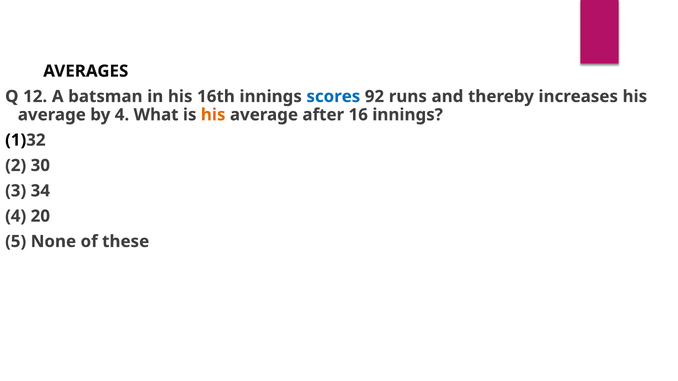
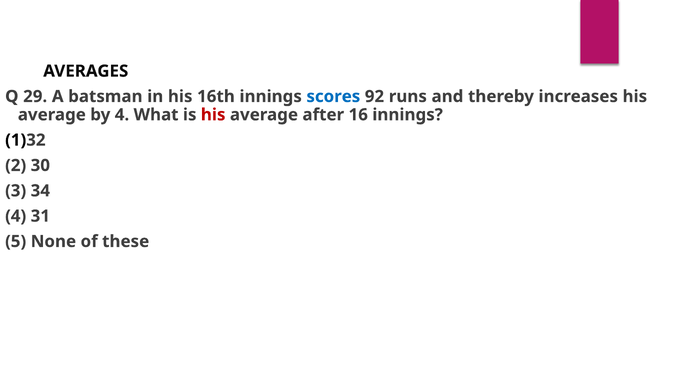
12: 12 -> 29 (35, 97)
his colour: orange -> red (213, 115)
20: 20 -> 31 (40, 216)
